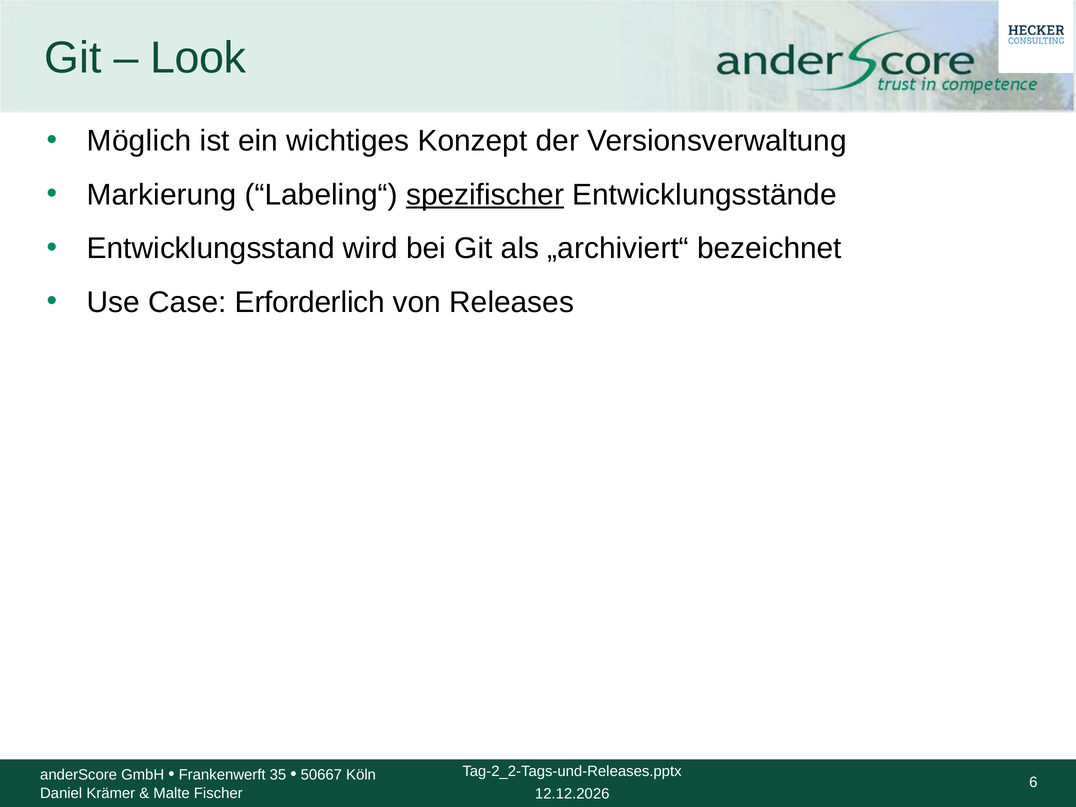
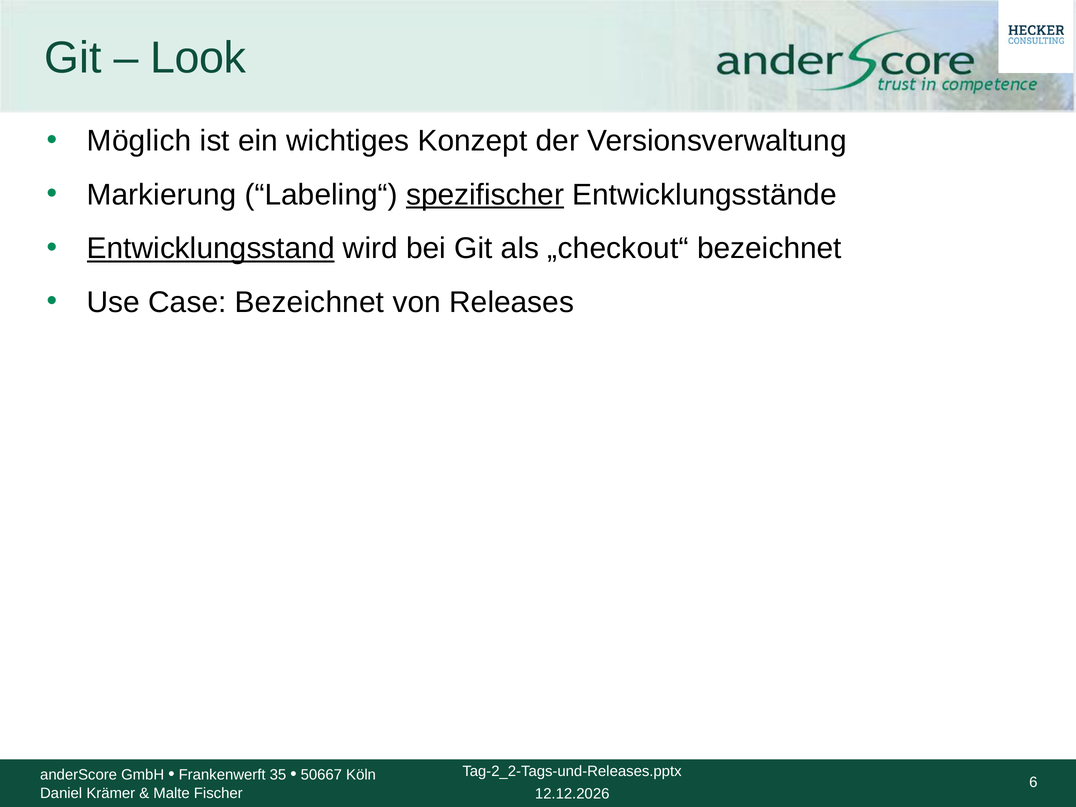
Entwicklungsstand underline: none -> present (211, 248)
„archiviert“: „archiviert“ -> „checkout“ (618, 248)
Case Erforderlich: Erforderlich -> Bezeichnet (310, 302)
